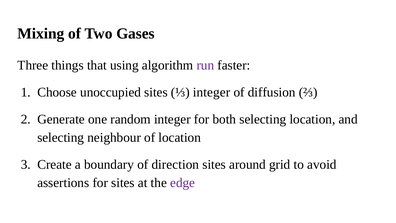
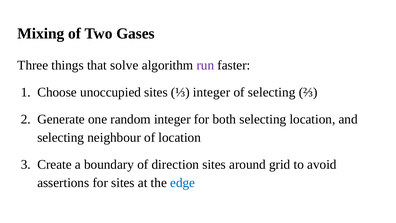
using: using -> solve (124, 65)
of diffusion: diffusion -> selecting (272, 92)
edge colour: purple -> blue (183, 183)
